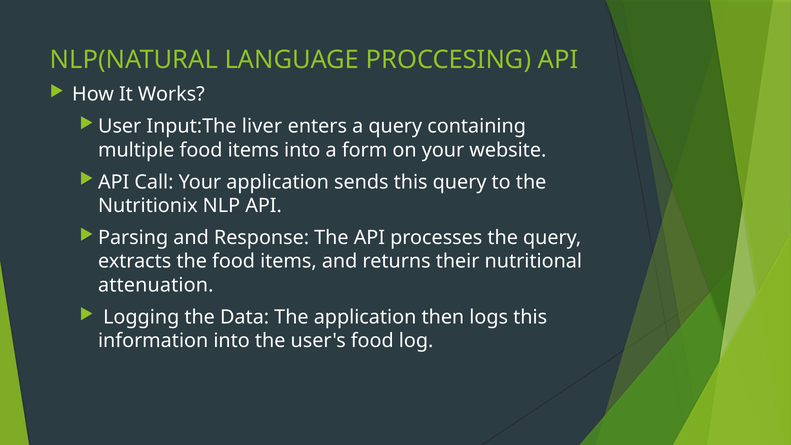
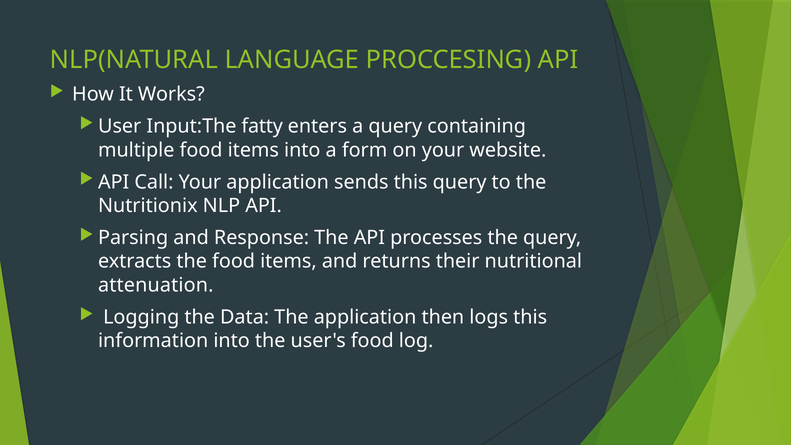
liver: liver -> fatty (262, 126)
